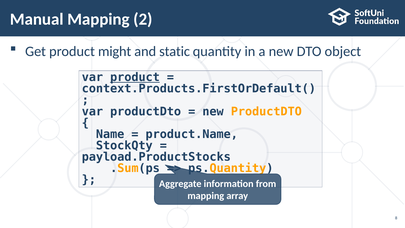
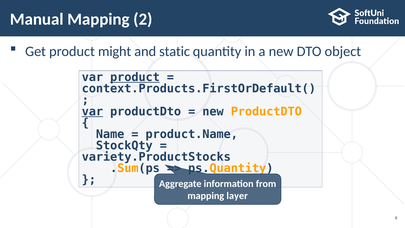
var underline: none -> present (92, 111)
payload.ProductStocks: payload.ProductStocks -> variety.ProductStocks (156, 157)
array: array -> layer (237, 196)
